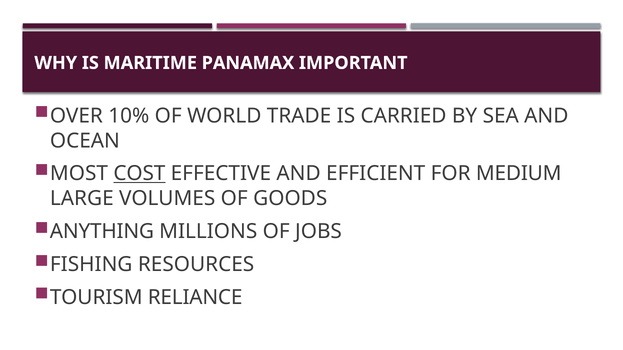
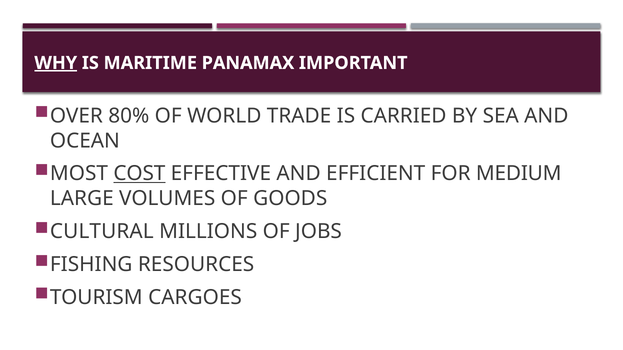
WHY underline: none -> present (56, 63)
10%: 10% -> 80% (129, 116)
ANYTHING: ANYTHING -> CULTURAL (102, 232)
RELIANCE: RELIANCE -> CARGOES (195, 298)
